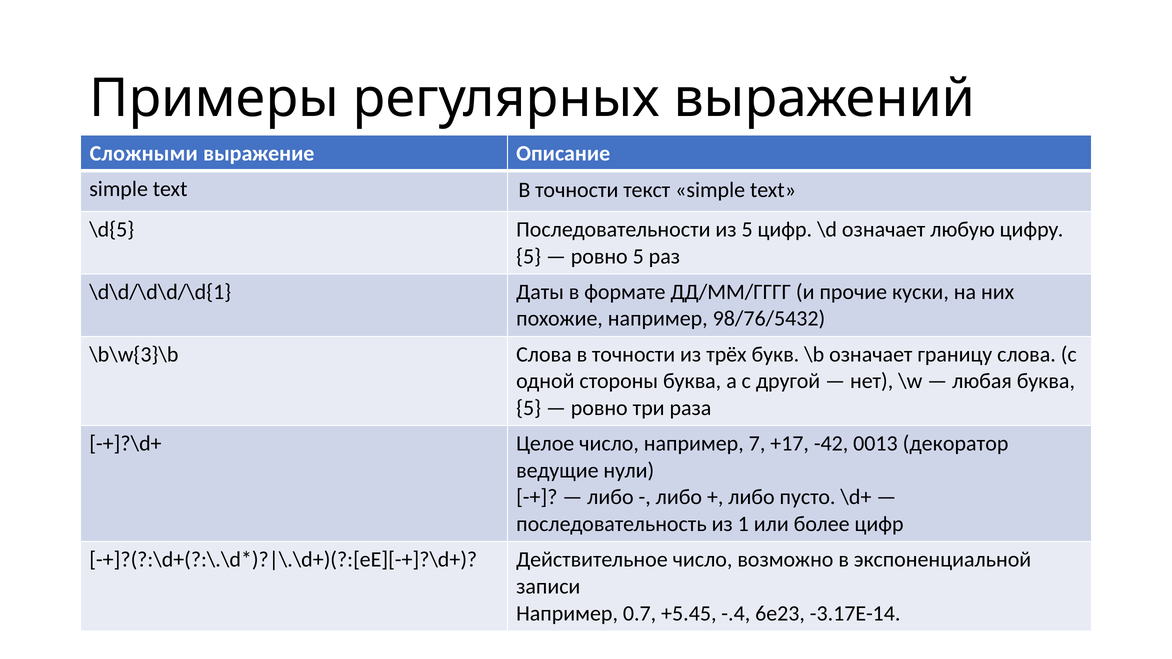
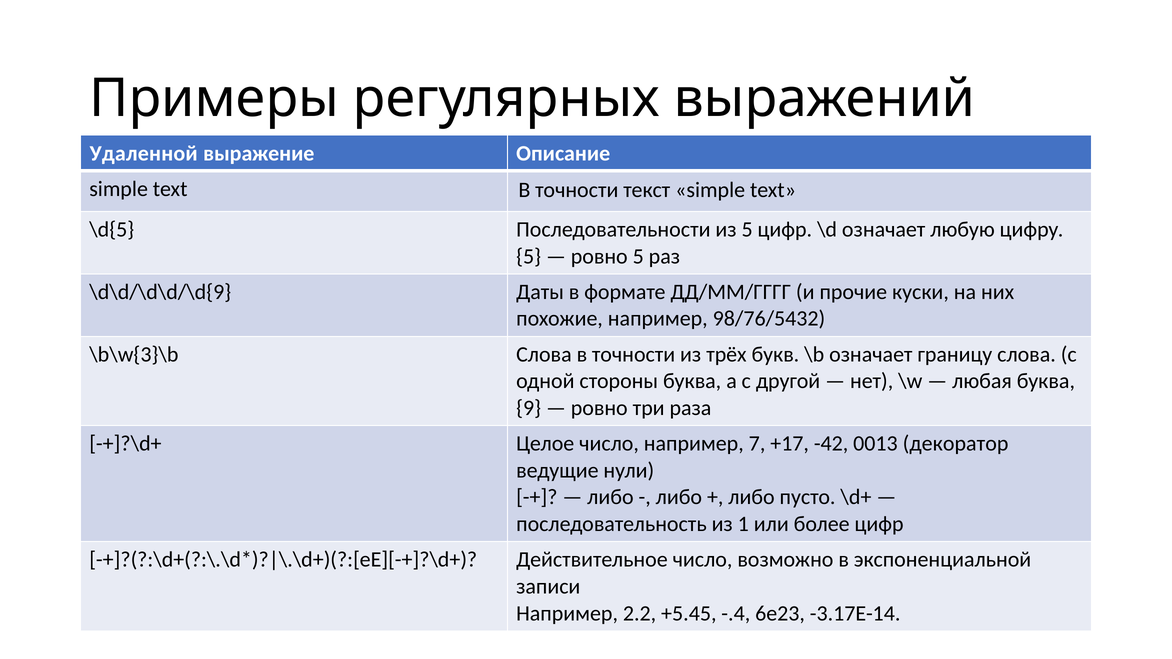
Сложными: Сложными -> Удаленной (144, 153)
\d\d/\d\d/\d{1: \d\d/\d\d/\d{1 -> \d\d/\d\d/\d{9 (160, 292)
5: 5 -> 9 (529, 408)
0.7: 0.7 -> 2.2 (640, 614)
